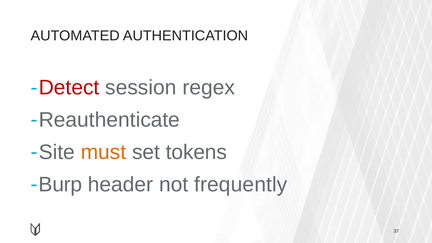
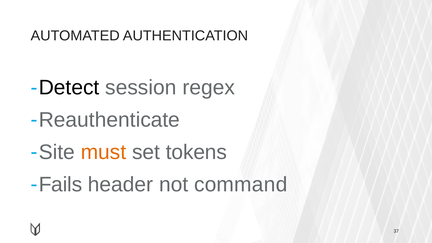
Detect colour: red -> black (69, 88)
Burp: Burp -> Fails (60, 184)
frequently: frequently -> command (241, 184)
